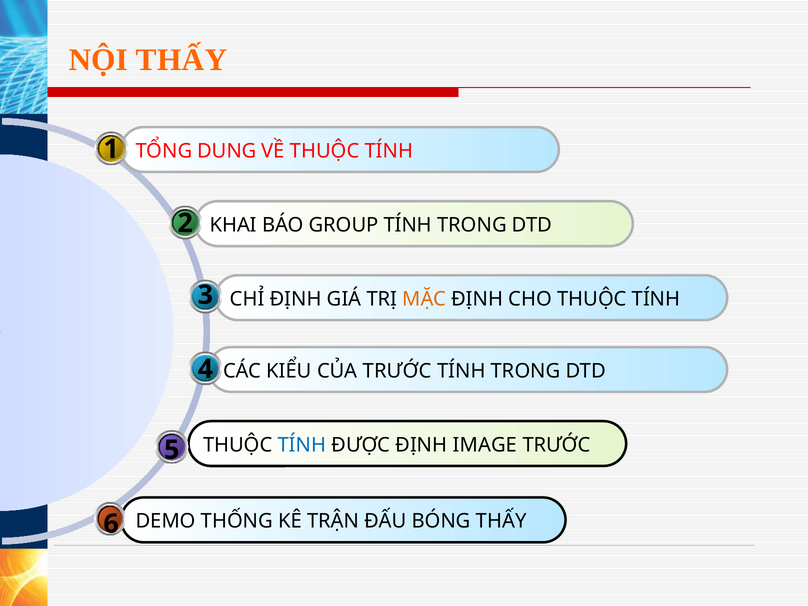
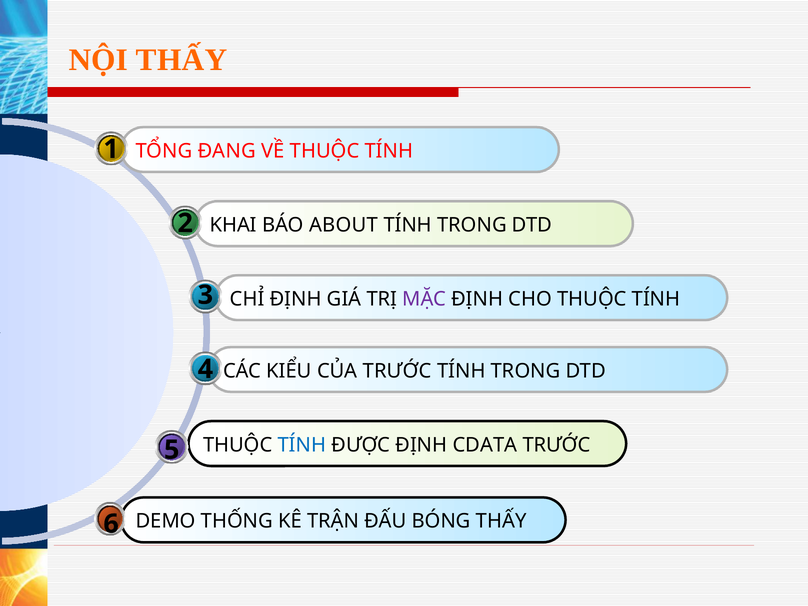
DUNG: DUNG -> ĐANG (227, 151)
GROUP: GROUP -> ABOUT (343, 225)
MẶC colour: orange -> purple (424, 299)
IMAGE: IMAGE -> CDATA (485, 445)
